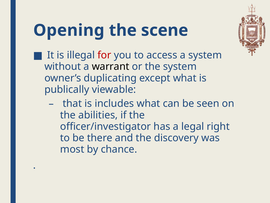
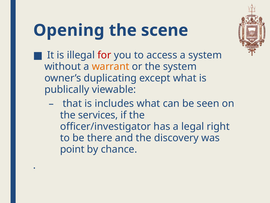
warrant colour: black -> orange (111, 66)
abilities: abilities -> services (98, 115)
most: most -> point (72, 149)
